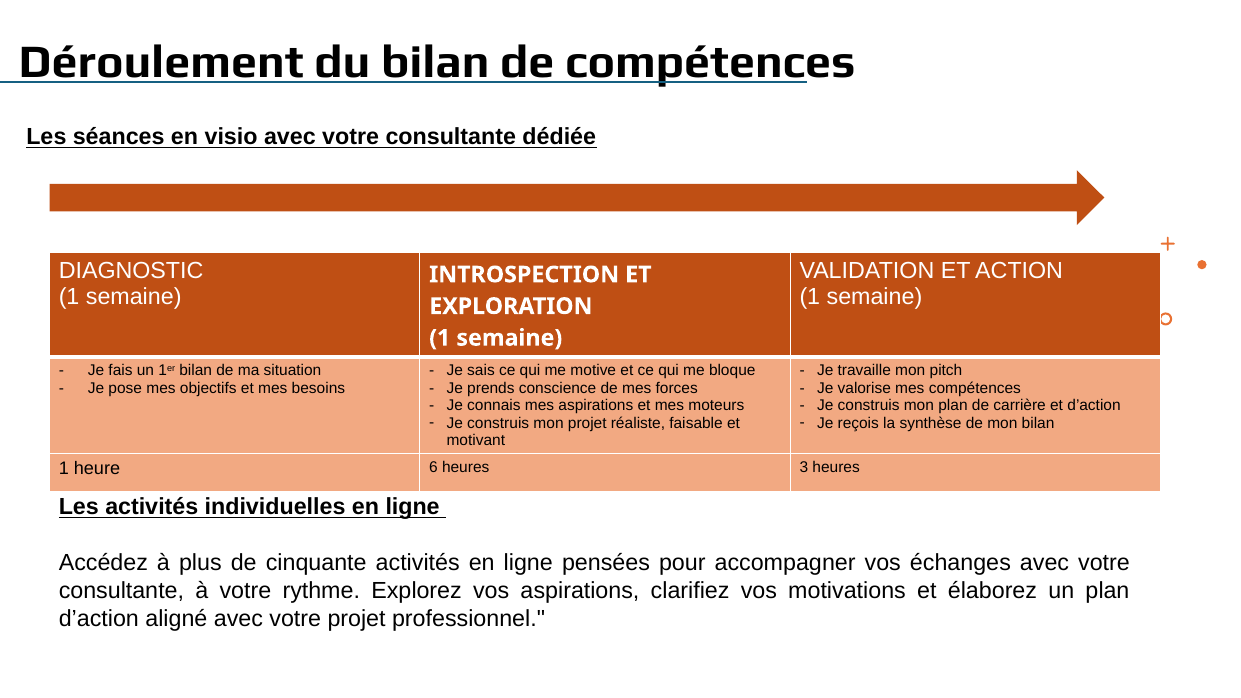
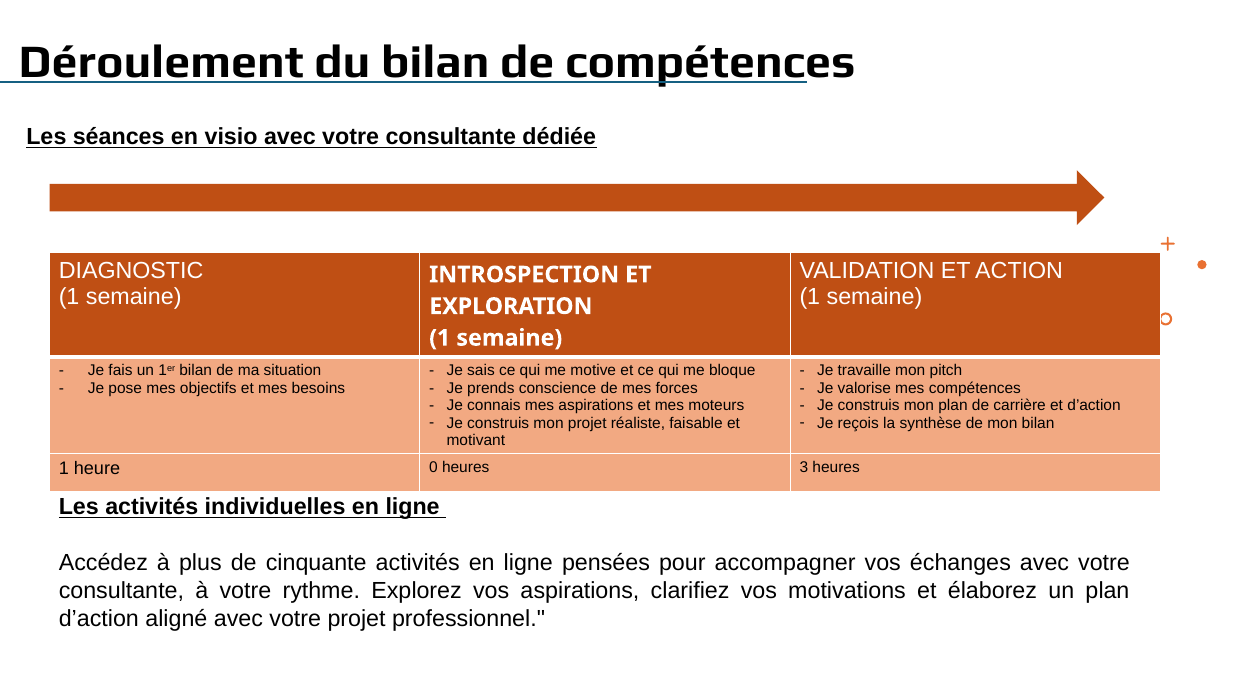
6: 6 -> 0 (434, 467)
